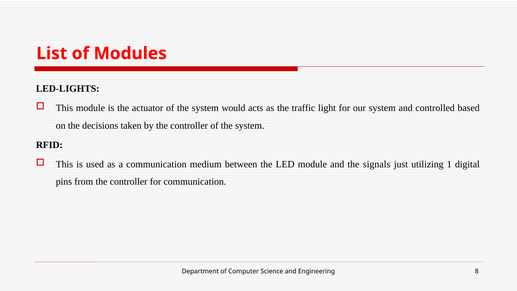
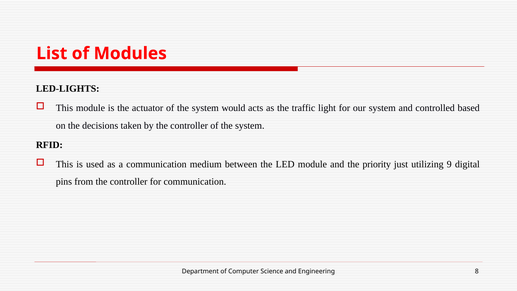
signals: signals -> priority (377, 164)
1: 1 -> 9 (449, 164)
